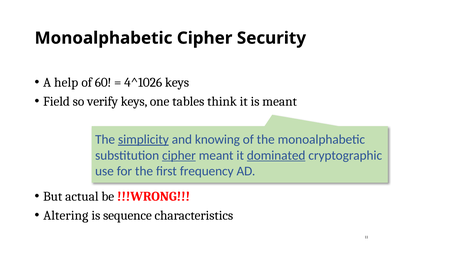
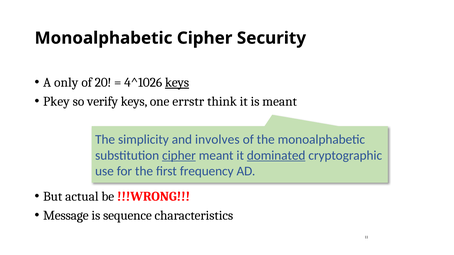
help: help -> only (66, 83)
60: 60 -> 20 (103, 83)
keys underline: none -> present (177, 83)
Field: Field -> Pkey (56, 102)
tables: tables -> errstr (188, 102)
simplicity underline: present -> none (143, 140)
knowing: knowing -> involves (217, 140)
Altering: Altering -> Message (66, 216)
